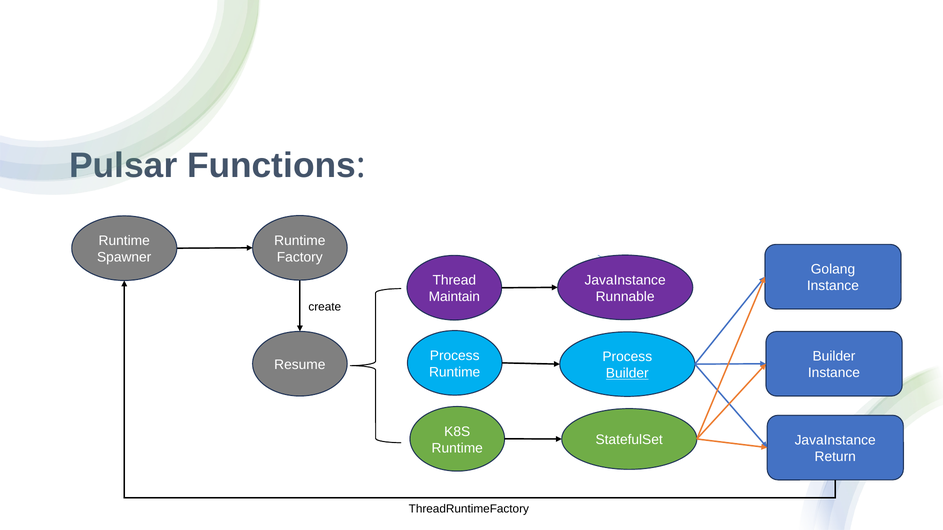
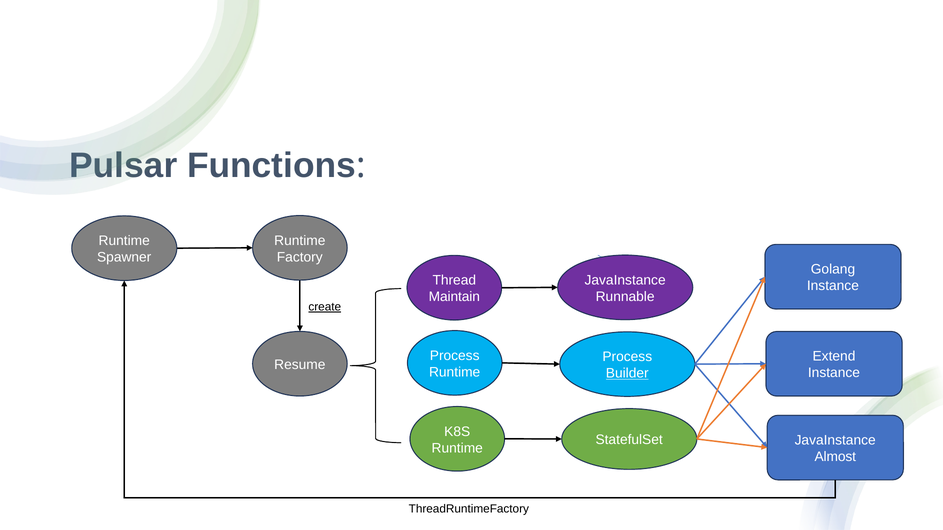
create underline: none -> present (325, 307)
Builder: Builder -> Extend (834, 357)
Return: Return -> Almost (835, 457)
